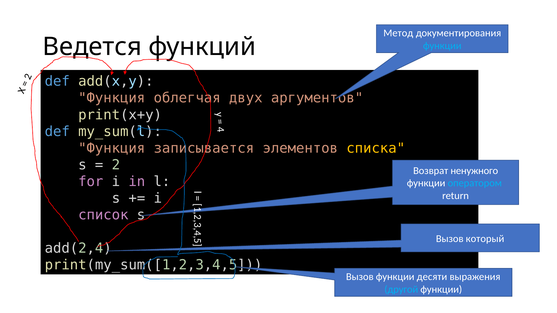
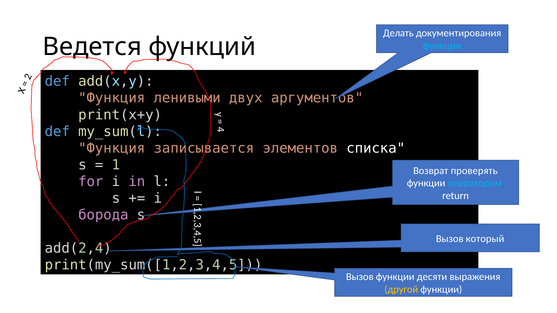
Метод: Метод -> Делать (398, 33)
облегчая: облегчая -> ленивыми (187, 98)
списка colour: yellow -> white (376, 148)
2: 2 -> 1 (116, 165)
ненужного: ненужного -> проверять (474, 171)
список: список -> борода (103, 215)
другой colour: light blue -> yellow (401, 290)
